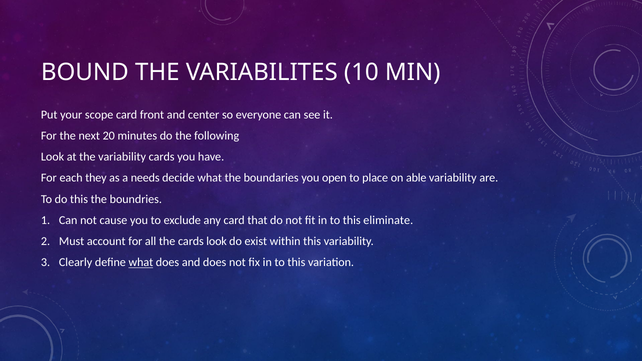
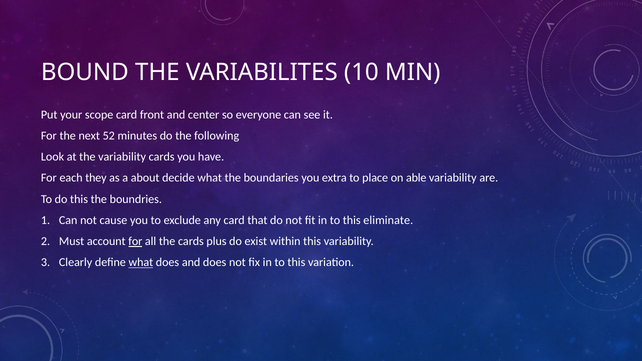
20: 20 -> 52 (109, 136)
needs: needs -> about (145, 178)
open: open -> extra (334, 178)
for underline: none -> present (135, 241)
cards look: look -> plus (217, 241)
